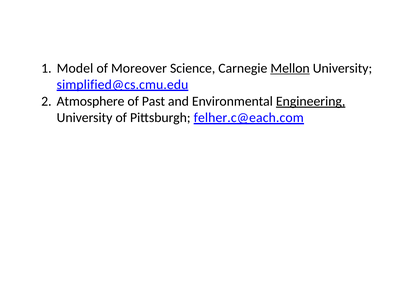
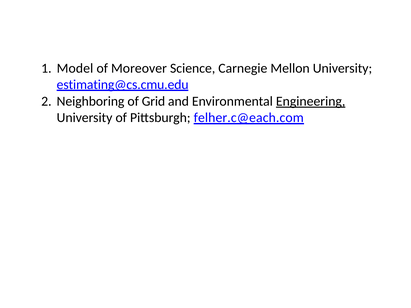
Mellon underline: present -> none (290, 68)
simplified@cs.cmu.edu: simplified@cs.cmu.edu -> estimating@cs.cmu.edu (123, 85)
Atmosphere: Atmosphere -> Neighboring (91, 101)
Past: Past -> Grid (153, 101)
